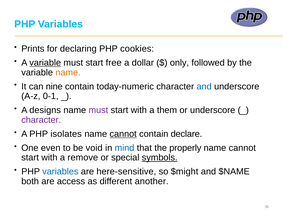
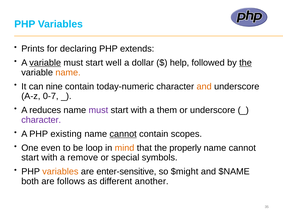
cookies: cookies -> extends (137, 49)
free: free -> well (114, 63)
only: only -> help (179, 63)
the underline: none -> present (246, 63)
and colour: blue -> orange (204, 87)
0-1: 0-1 -> 0-7 (51, 96)
designs: designs -> reduces (45, 110)
isolates: isolates -> existing (66, 134)
declare: declare -> scopes (186, 134)
void: void -> loop (94, 148)
mind colour: blue -> orange (125, 148)
symbols underline: present -> none (160, 158)
variables colour: blue -> orange (60, 172)
here-sensitive: here-sensitive -> enter-sensitive (126, 172)
access: access -> follows (71, 182)
